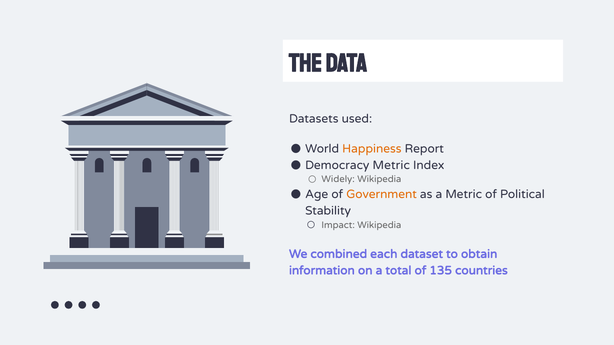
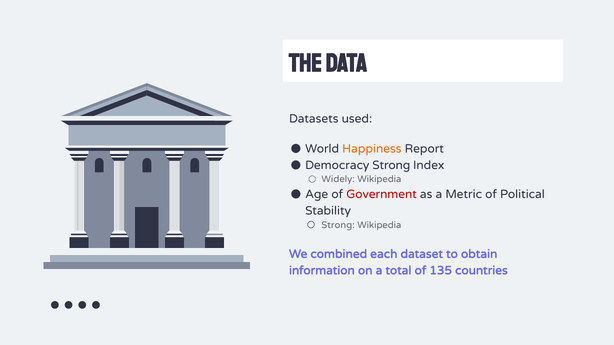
Democracy Metric: Metric -> Strong (391, 165)
Government colour: orange -> red (382, 195)
Impact: Impact -> Strong (338, 225)
